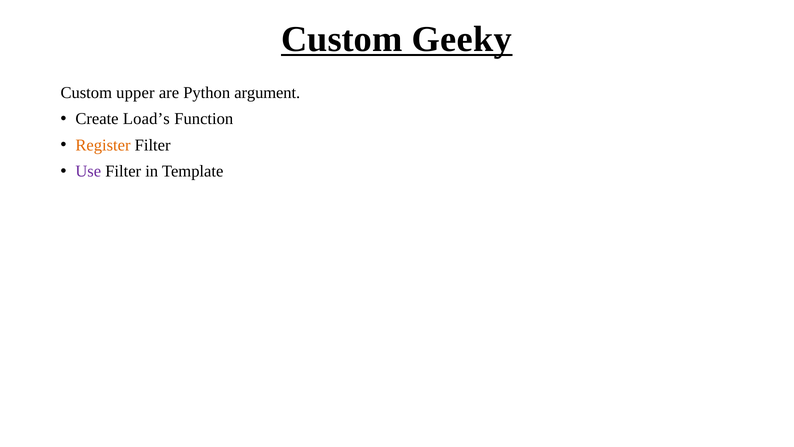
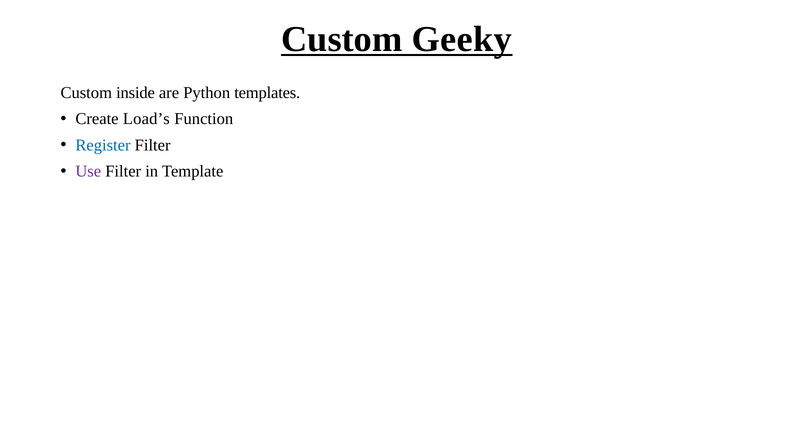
upper: upper -> inside (136, 93)
argument: argument -> templates (267, 93)
Register colour: orange -> blue (103, 145)
